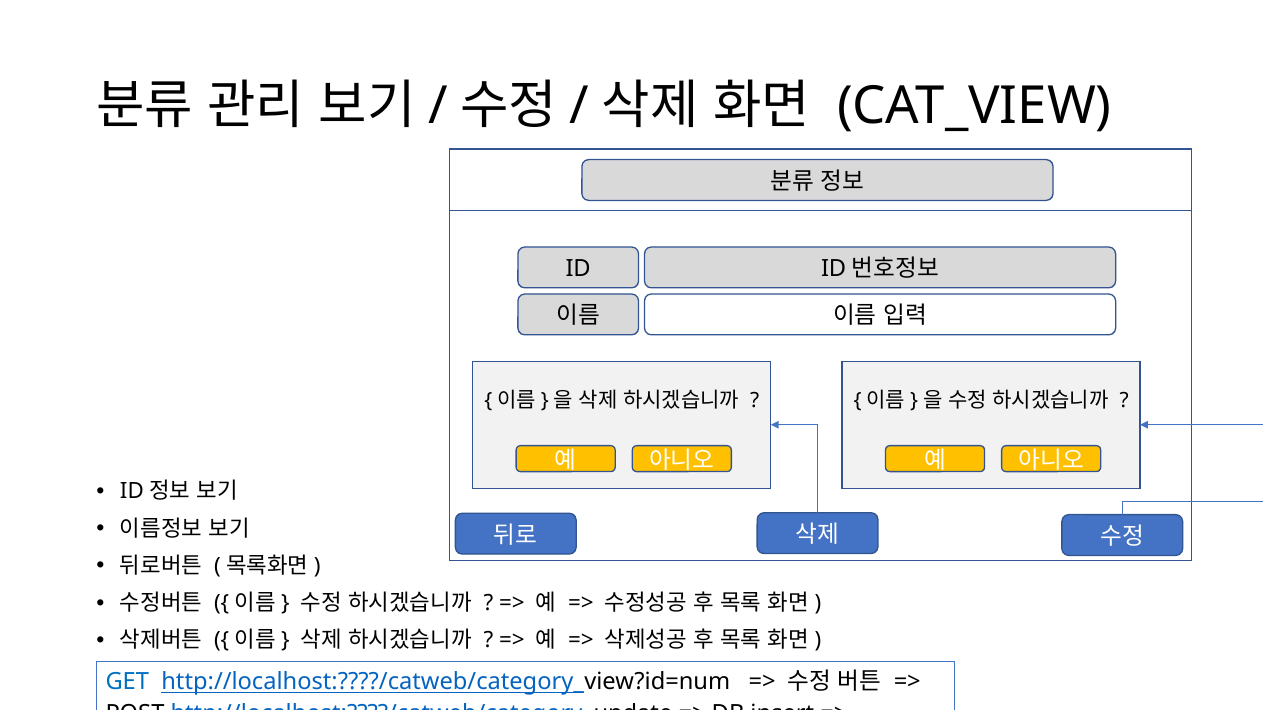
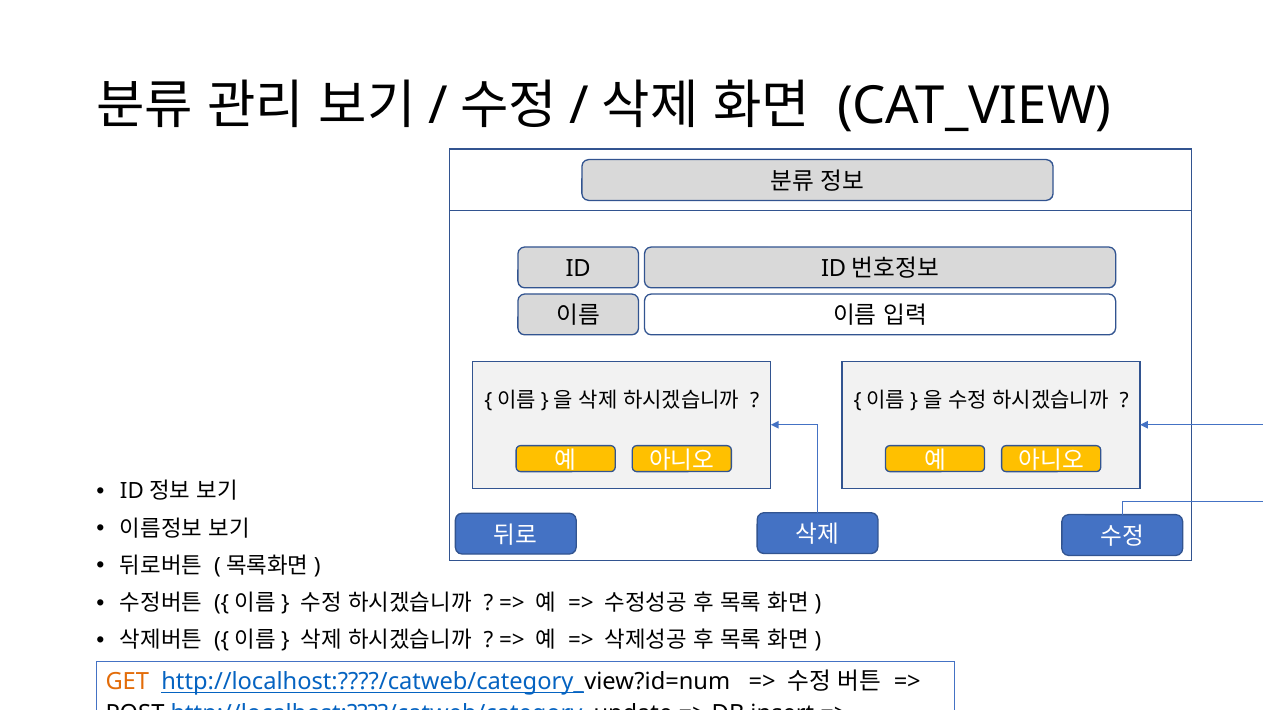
GET colour: blue -> orange (127, 682)
